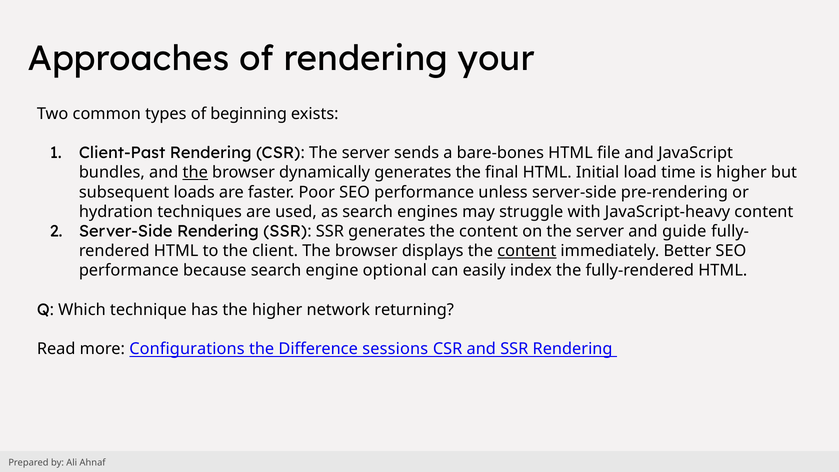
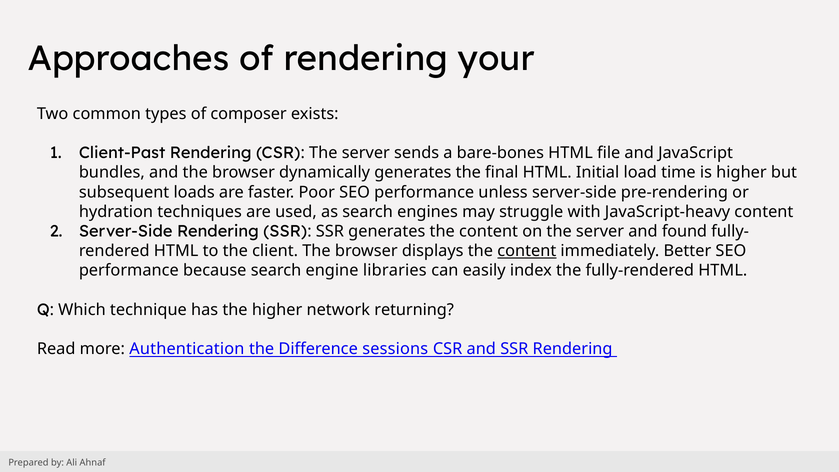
beginning: beginning -> composer (249, 114)
the underline: present -> none (195, 173)
guide: guide -> found (684, 231)
optional: optional -> libraries (395, 270)
Configurations: Configurations -> Authentication (187, 349)
